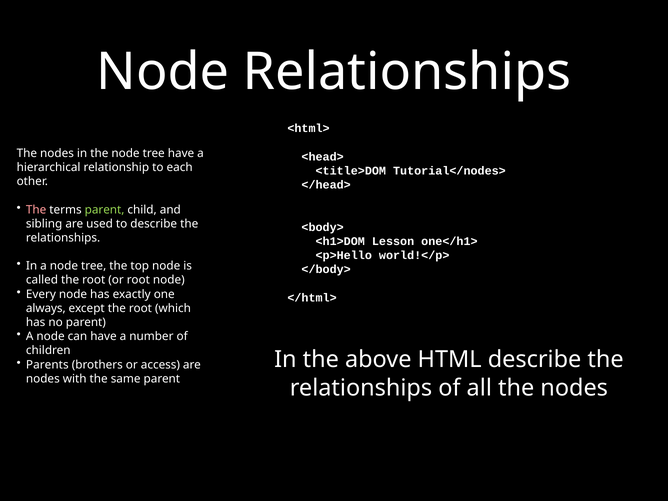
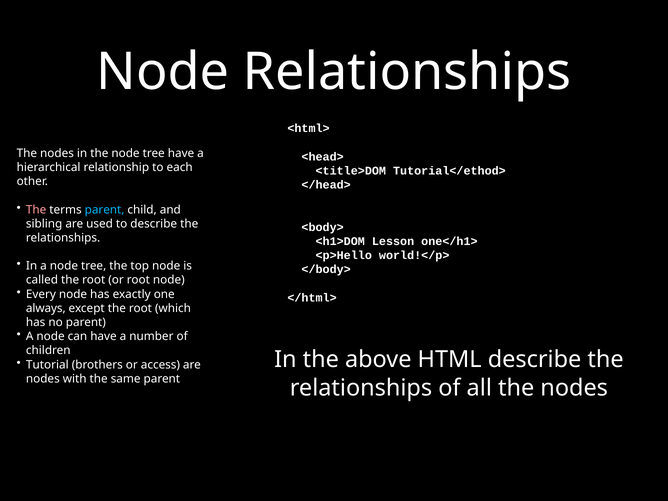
Tutorial</nodes>: Tutorial</nodes> -> Tutorial</ethod> (449, 171)
parent colour: light green -> light blue (105, 210)
Parents: Parents -> Tutorial (47, 365)
